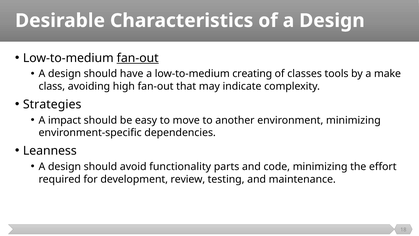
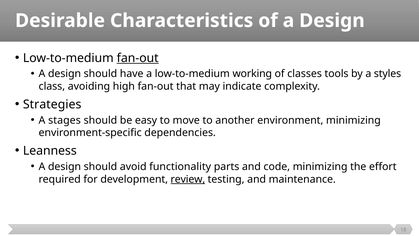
creating: creating -> working (252, 74)
make: make -> styles (388, 74)
impact: impact -> stages (64, 120)
review underline: none -> present (188, 179)
